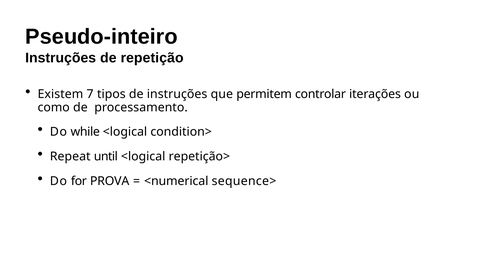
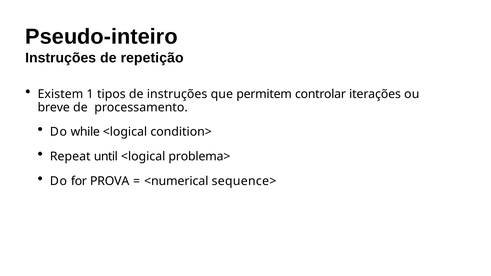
7: 7 -> 1 (90, 94)
como: como -> breve (54, 107)
repetição>: repetição> -> problema> (199, 157)
